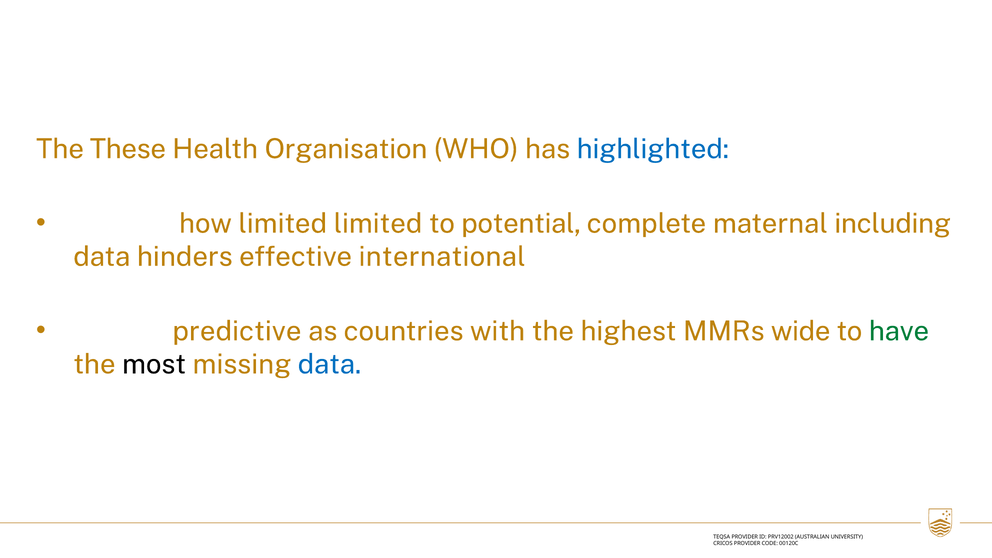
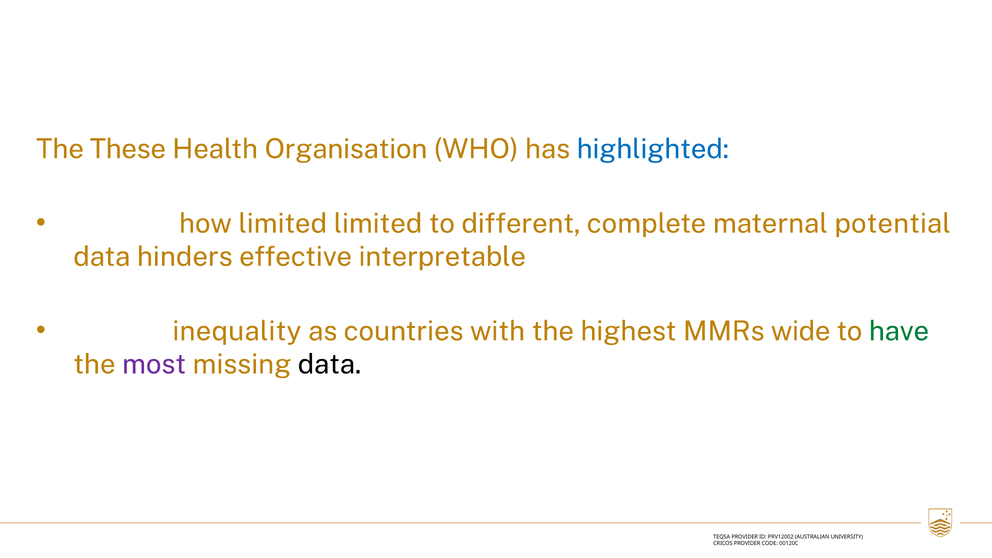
potential: potential -> different (521, 224)
including: including -> potential (893, 224)
international: international -> interpretable (442, 257)
predictive: predictive -> inequality (237, 331)
most colour: black -> purple (154, 364)
data colour: blue -> black (329, 364)
